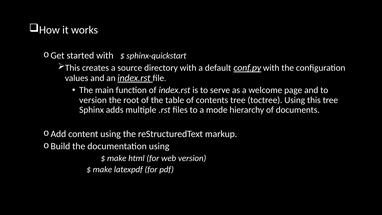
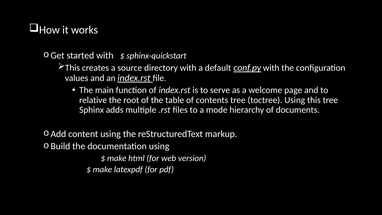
version: version -> relative (93, 100)
